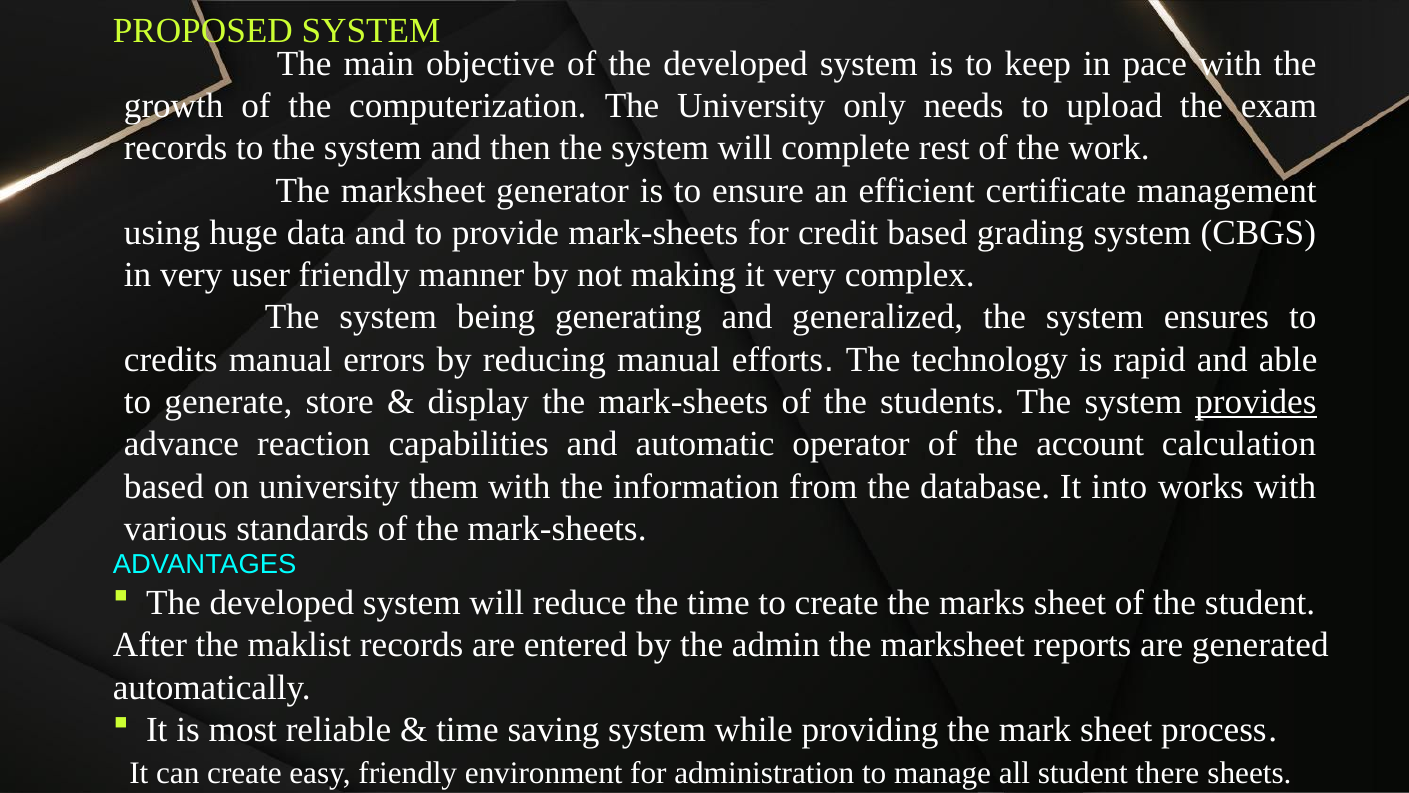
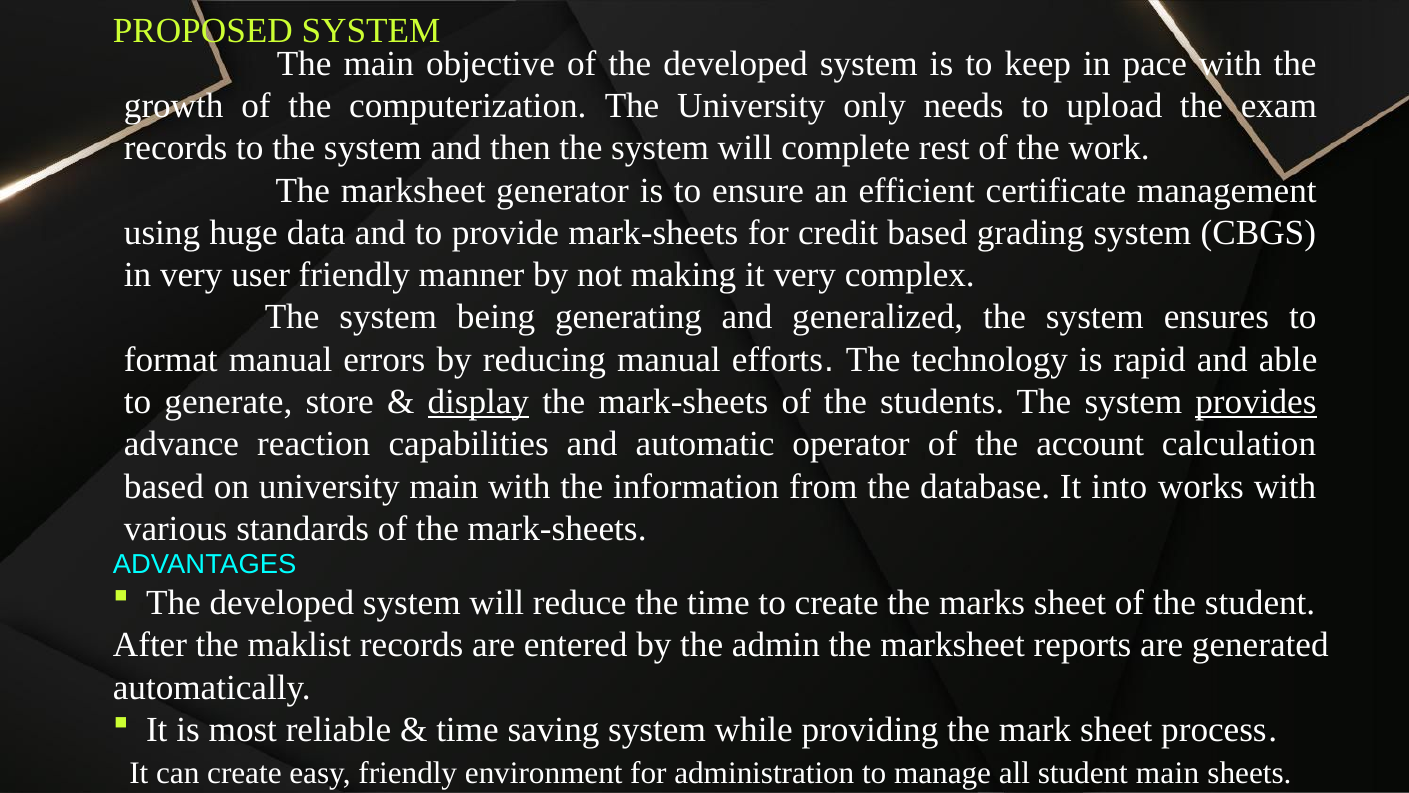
credits: credits -> format (171, 359)
display underline: none -> present (478, 402)
university them: them -> main (444, 486)
student there: there -> main (1167, 773)
